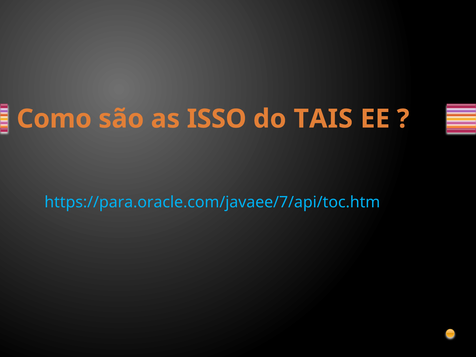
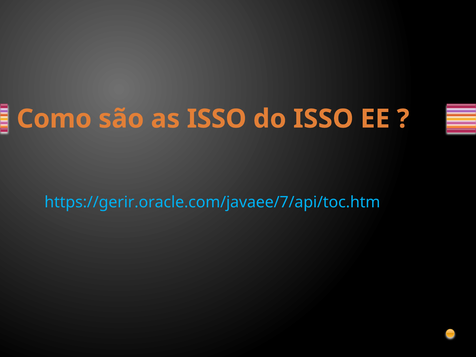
do TAIS: TAIS -> ISSO (323, 119)
https://para.oracle.com/javaee/7/api/toc.htm: https://para.oracle.com/javaee/7/api/toc.htm -> https://gerir.oracle.com/javaee/7/api/toc.htm (212, 202)
